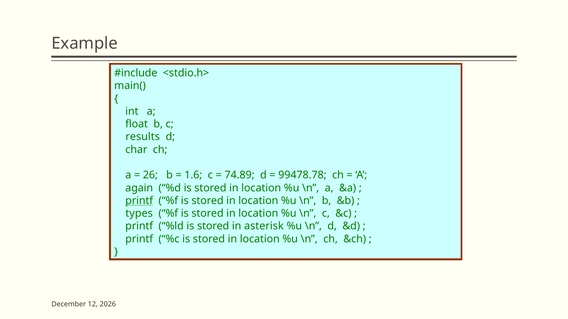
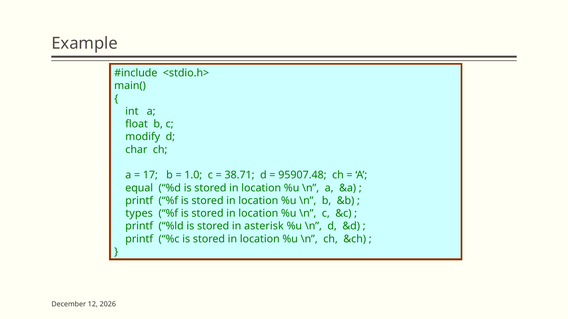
results: results -> modify (143, 137)
26: 26 -> 17 (150, 175)
1.6: 1.6 -> 1.0 (193, 175)
74.89: 74.89 -> 38.71 (240, 175)
99478.78: 99478.78 -> 95907.48 (302, 175)
again: again -> equal (139, 188)
printf underline: present -> none (139, 201)
